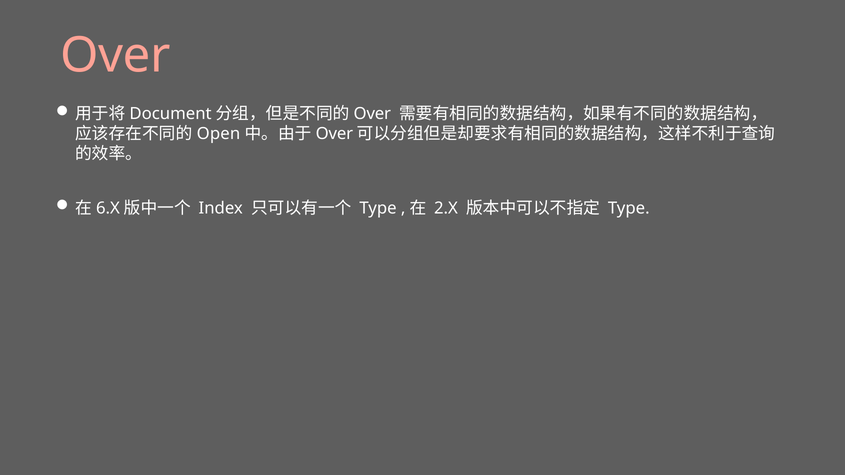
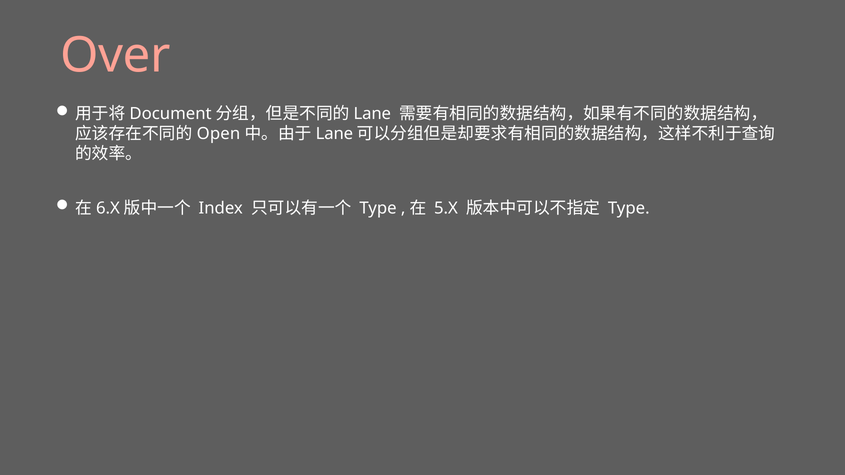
Over: Over -> Lane (372, 114)
Over: Over -> Lane (334, 134)
2.X: 2.X -> 5.X (446, 208)
